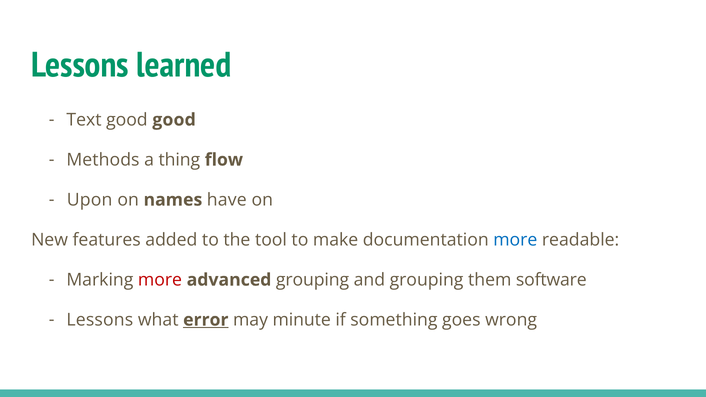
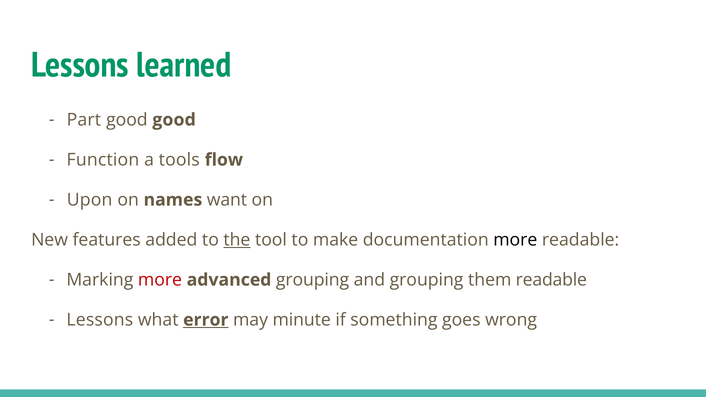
Text: Text -> Part (84, 120)
Methods: Methods -> Function (103, 160)
thing: thing -> tools (179, 160)
have: have -> want (227, 200)
the underline: none -> present (237, 240)
more colour: blue -> black (515, 240)
them software: software -> readable (551, 280)
